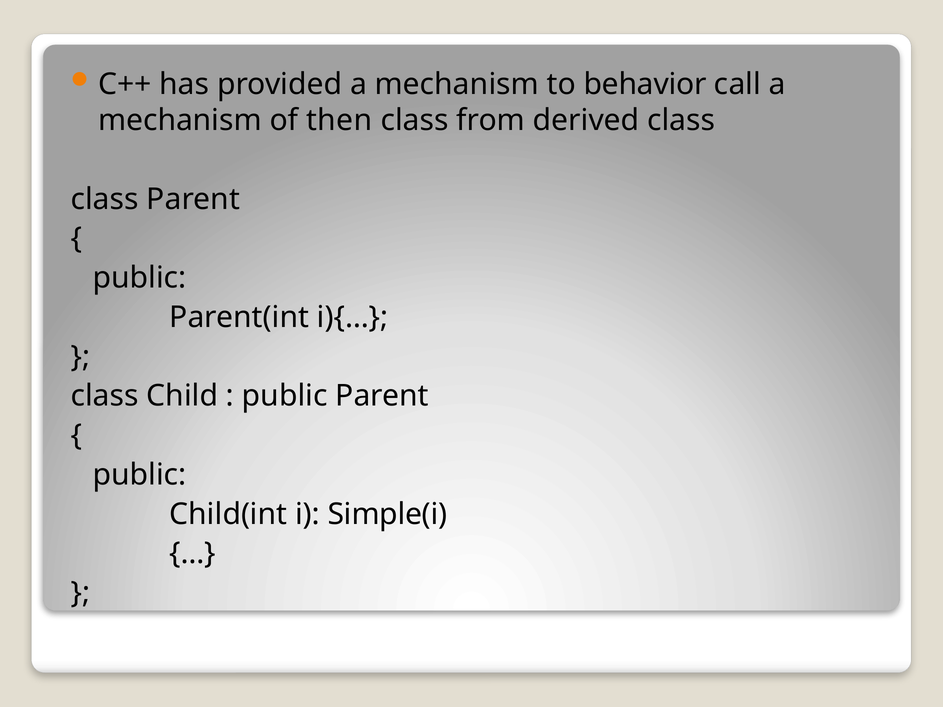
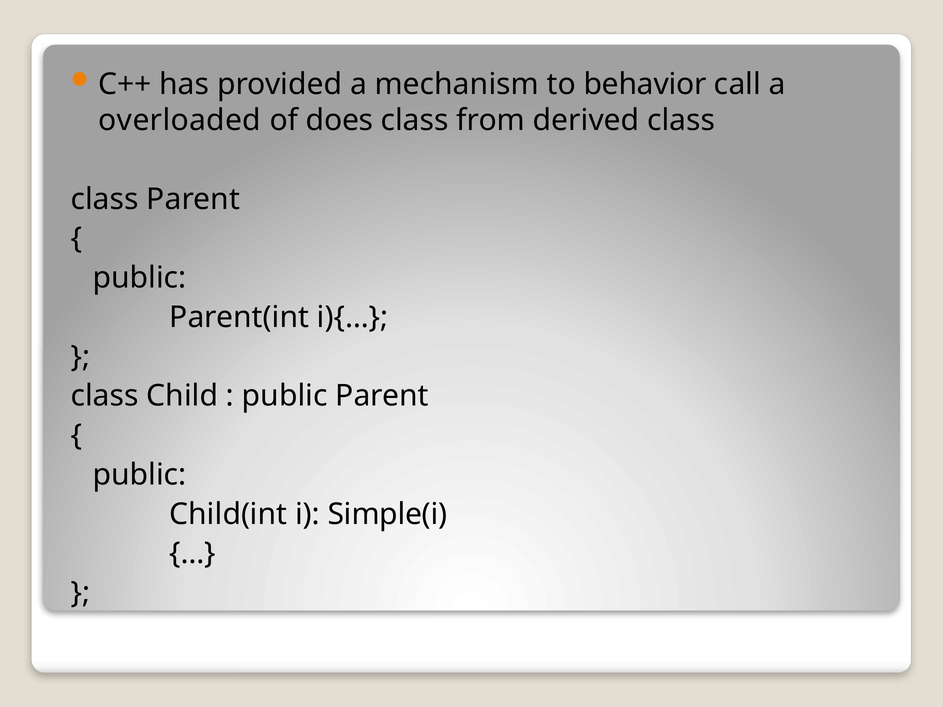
mechanism: mechanism -> overloaded (180, 120)
then: then -> does (340, 120)
